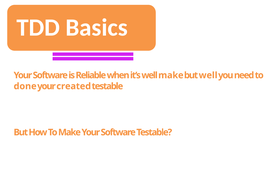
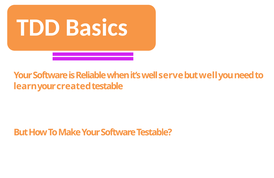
well make: make -> serve (171, 75)
done: done -> learn (25, 86)
